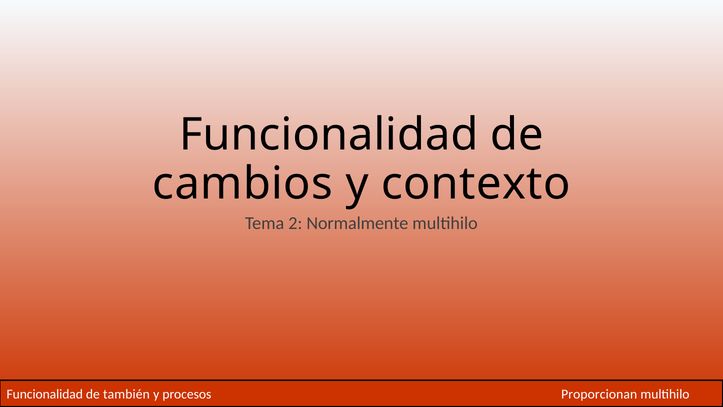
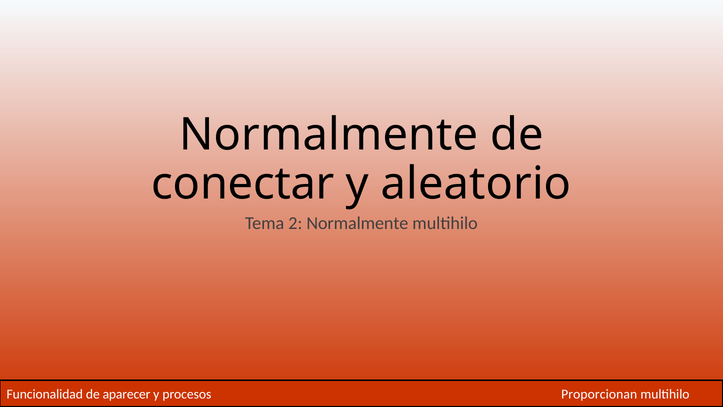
Funcionalidad: Funcionalidad -> Normalmente (329, 135)
cambios: cambios -> conectar (243, 184)
contexto: contexto -> aleatorio (476, 184)
también: también -> aparecer (127, 394)
